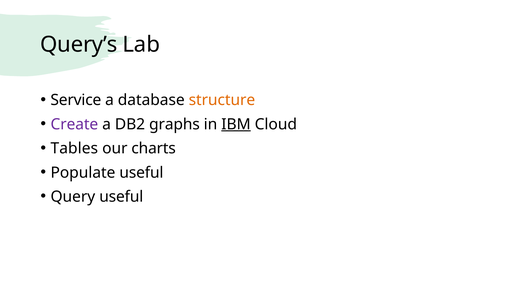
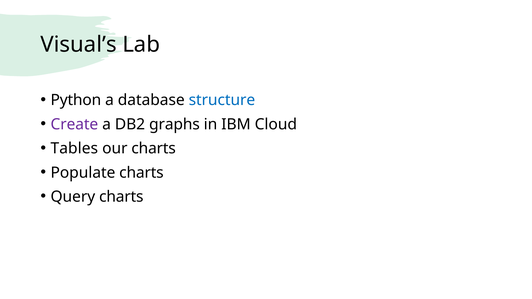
Query’s: Query’s -> Visual’s (79, 45)
Service: Service -> Python (76, 100)
structure colour: orange -> blue (222, 100)
IBM underline: present -> none (236, 124)
Populate useful: useful -> charts (141, 173)
Query useful: useful -> charts (121, 197)
